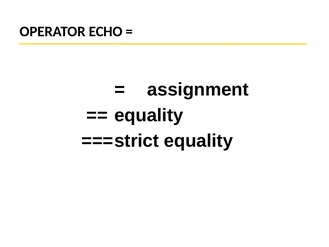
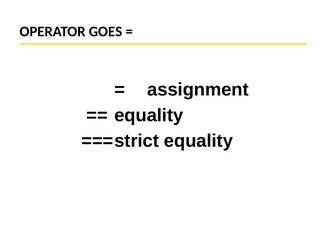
ECHO: ECHO -> GOES (106, 31)
